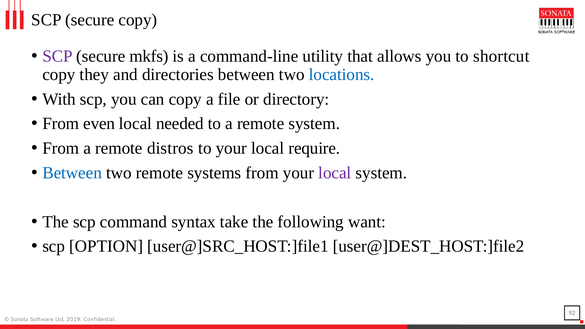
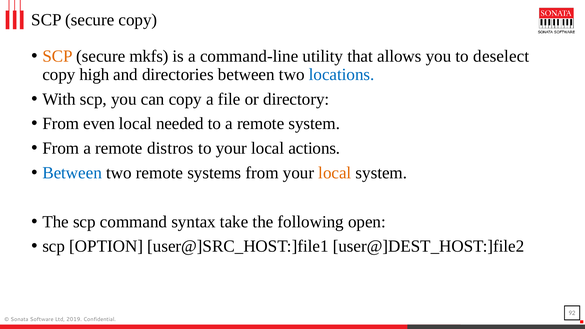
SCP colour: purple -> orange (57, 56)
shortcut: shortcut -> deselect (501, 56)
they: they -> high (94, 75)
require: require -> actions (314, 148)
local colour: purple -> orange (335, 173)
want: want -> open (367, 222)
